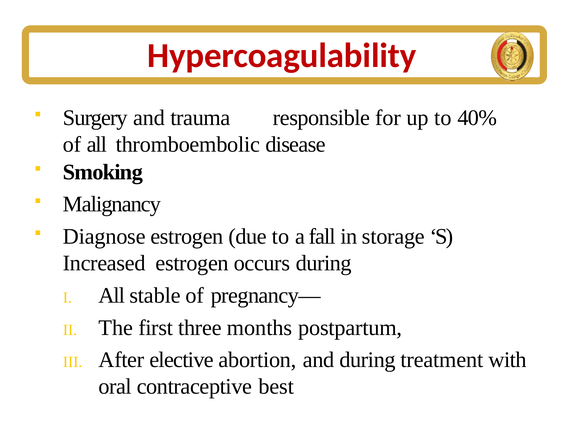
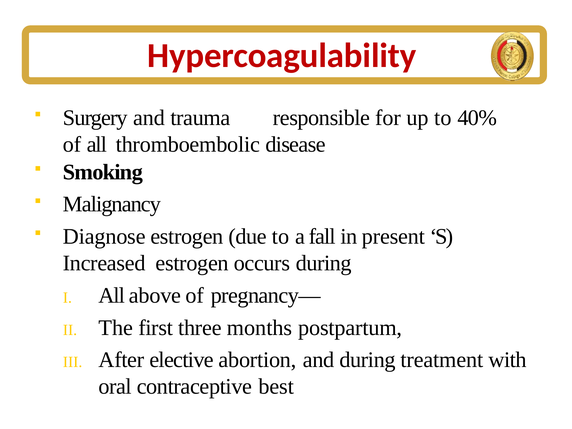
storage: storage -> present (393, 237)
stable: stable -> above (155, 295)
